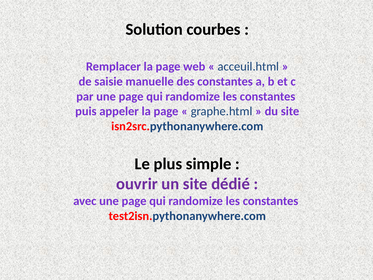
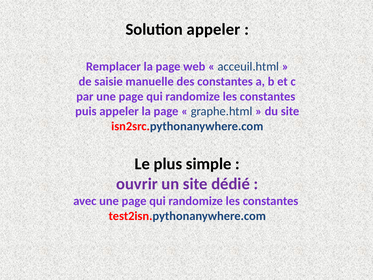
Solution courbes: courbes -> appeler (213, 29)
